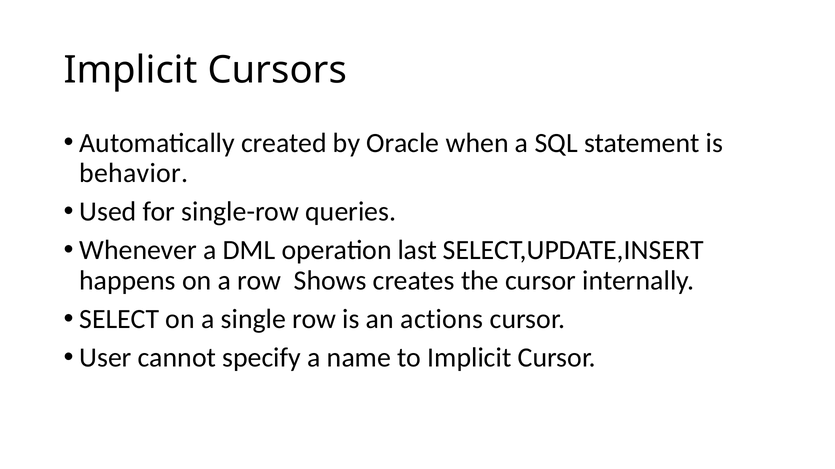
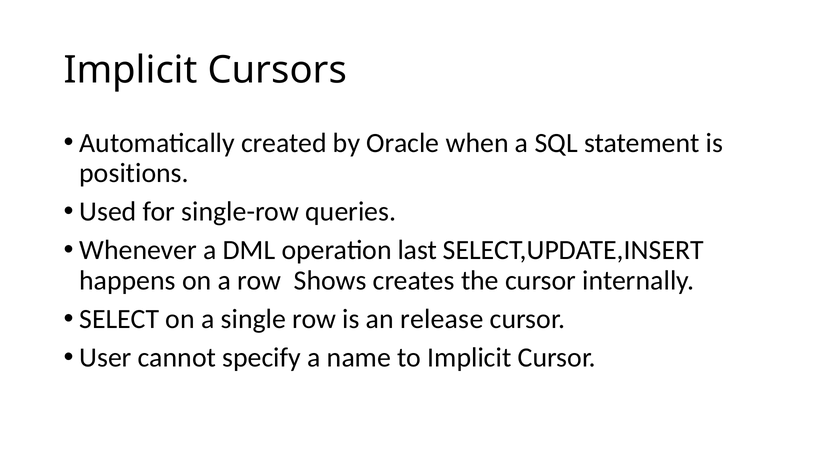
behavior: behavior -> positions (134, 173)
actions: actions -> release (442, 320)
